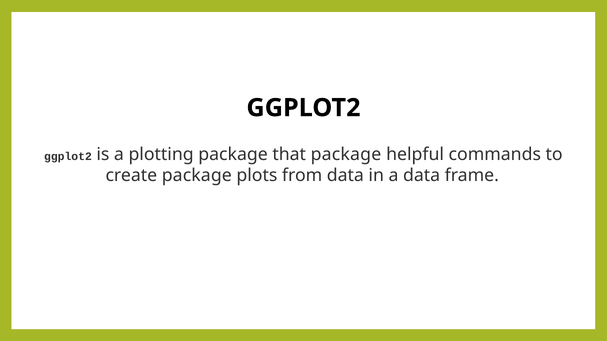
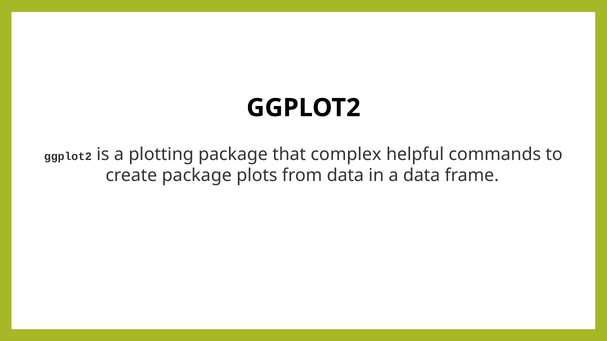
that package: package -> complex (346, 154)
